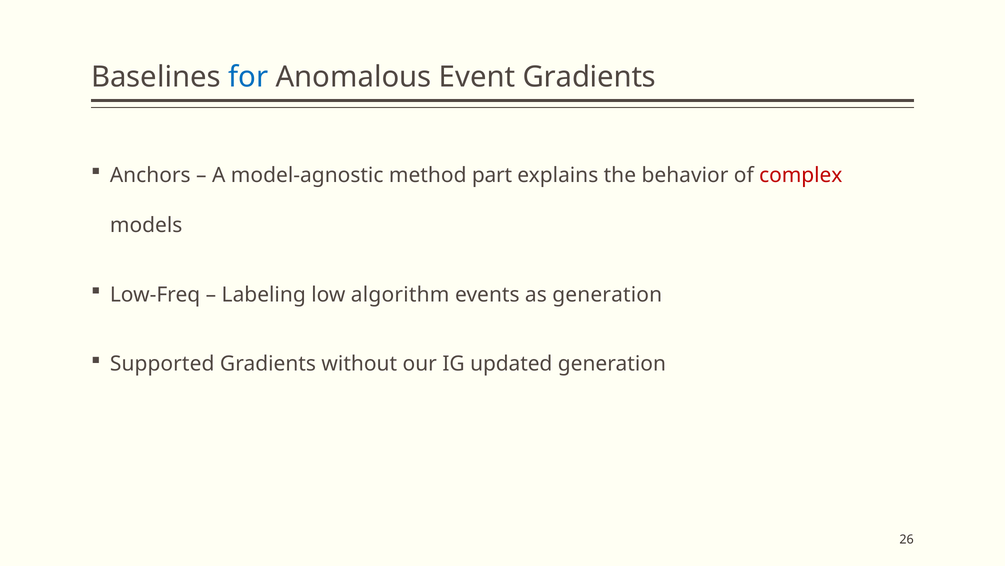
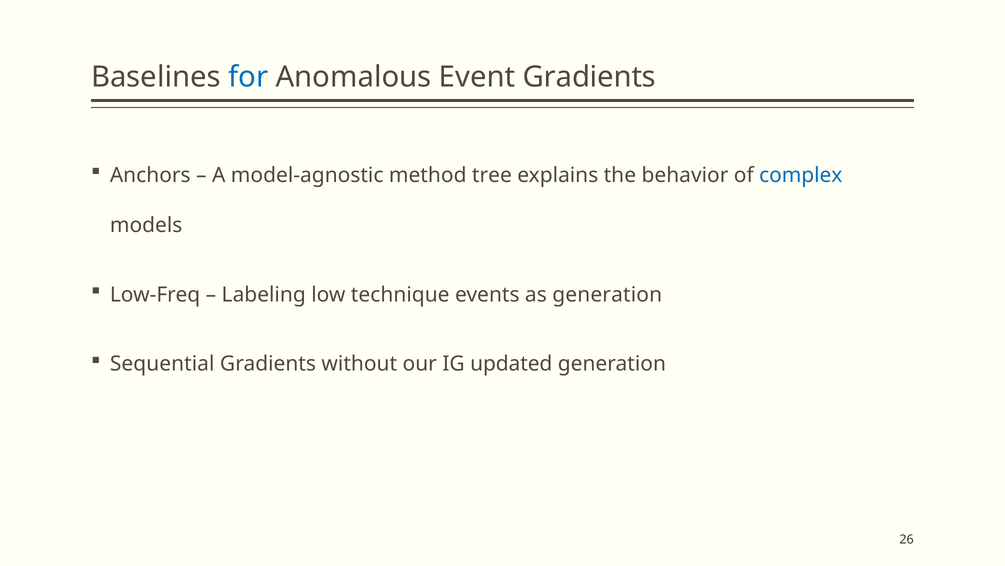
part: part -> tree (492, 175)
complex colour: red -> blue (801, 175)
algorithm: algorithm -> technique (400, 294)
Supported: Supported -> Sequential (162, 364)
